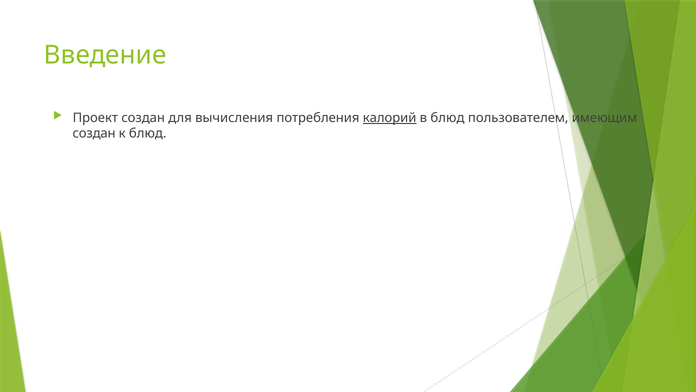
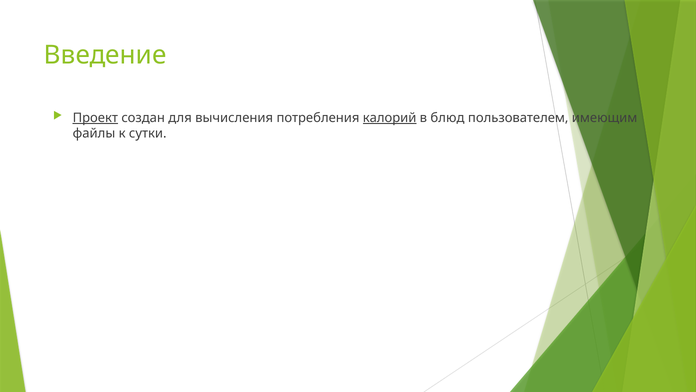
Проект underline: none -> present (95, 118)
создан: создан -> файлы (94, 133)
к блюд: блюд -> сутки (148, 133)
